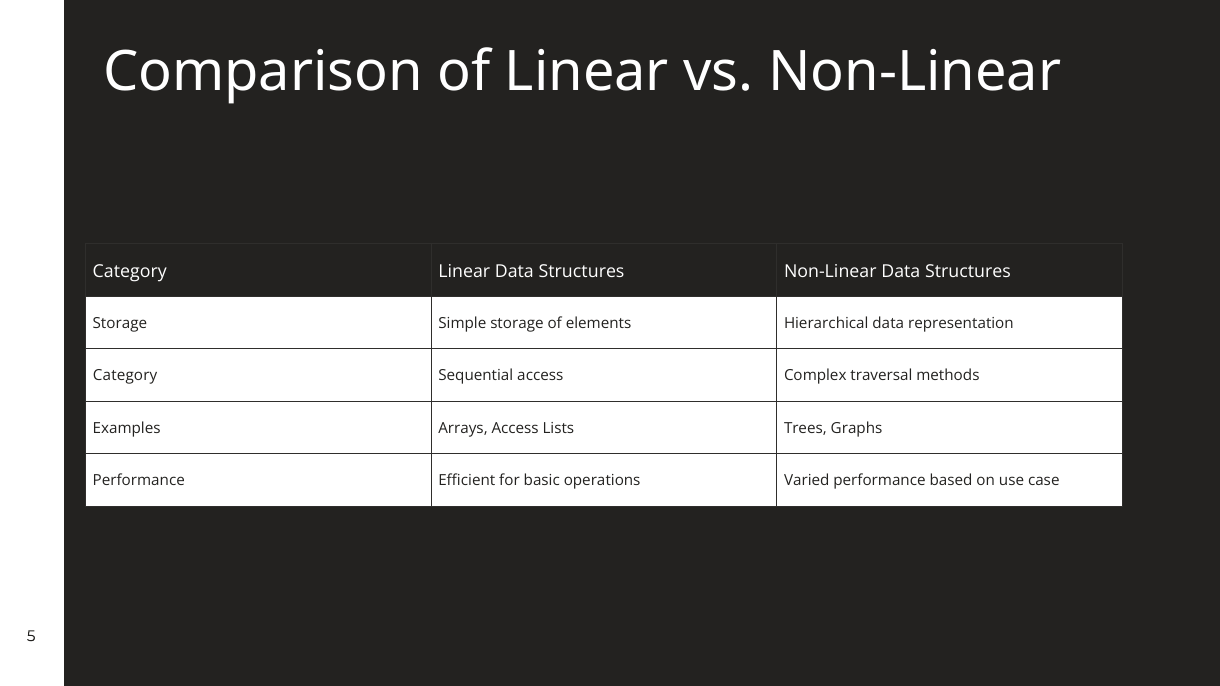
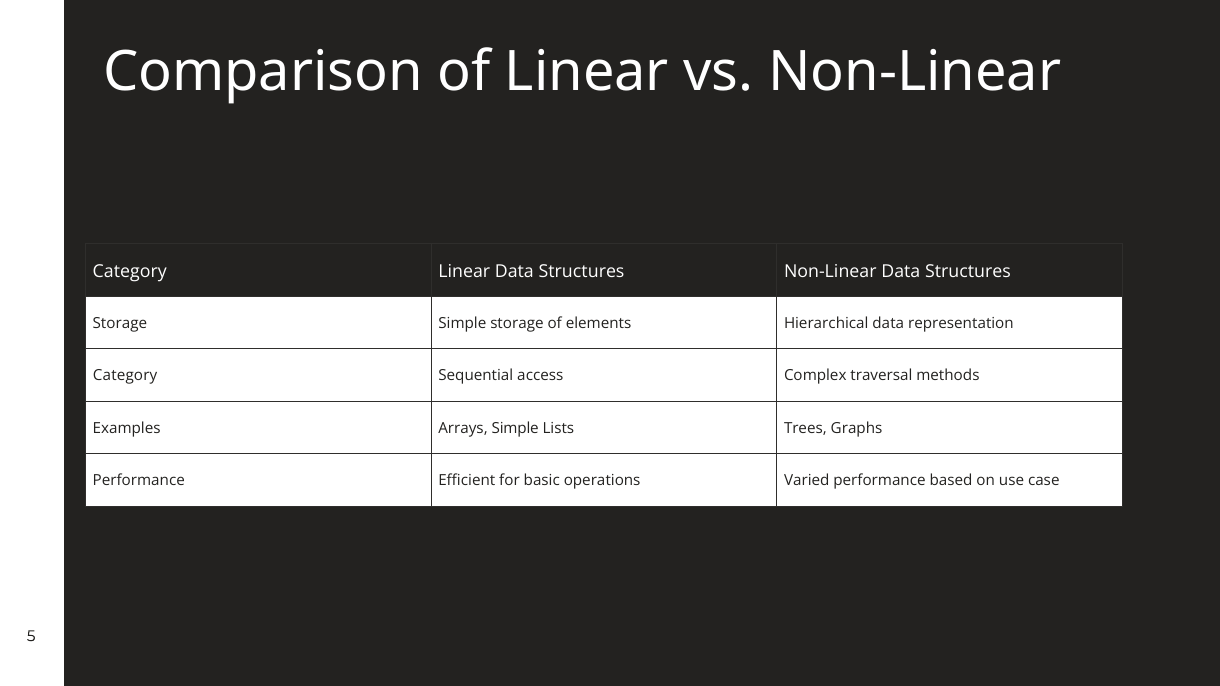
Arrays Access: Access -> Simple (515, 428)
